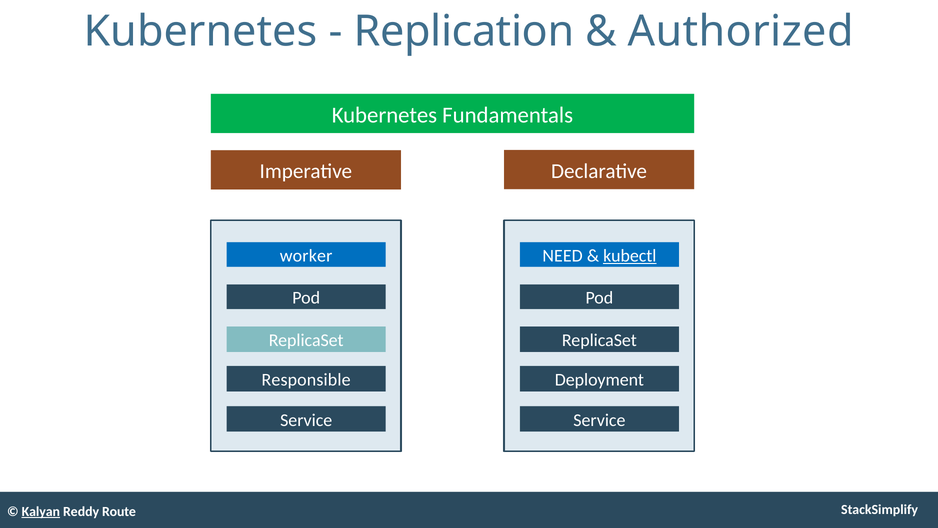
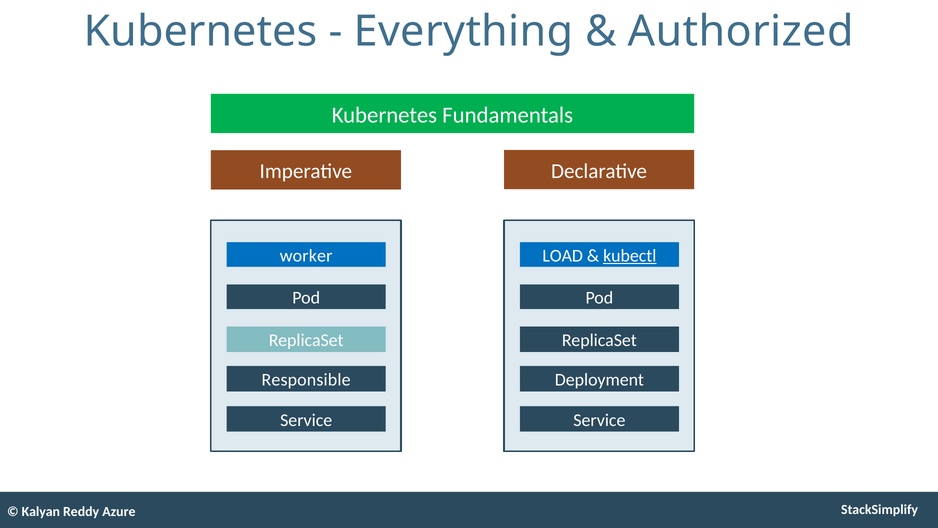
Replication: Replication -> Everything (464, 31)
NEED: NEED -> LOAD (563, 256)
Kalyan underline: present -> none (41, 511)
Route: Route -> Azure (119, 511)
